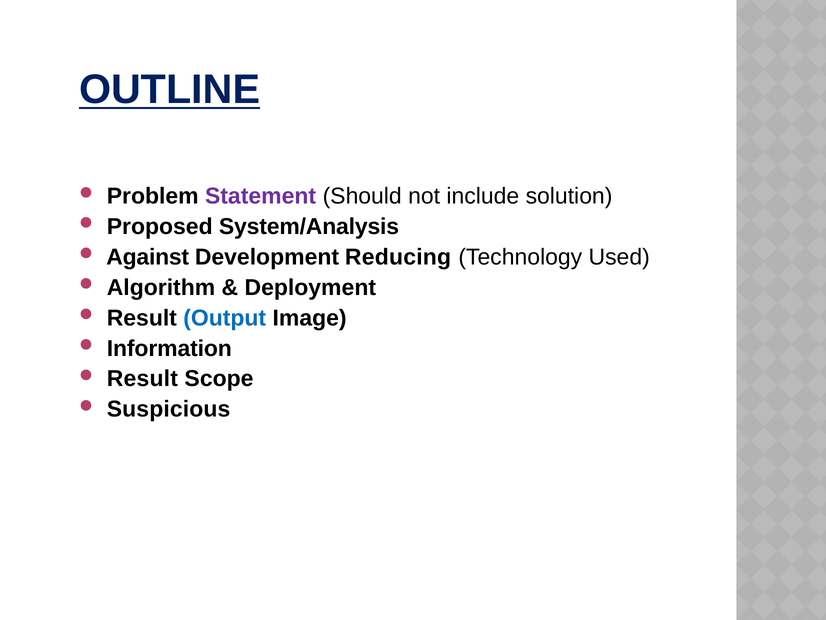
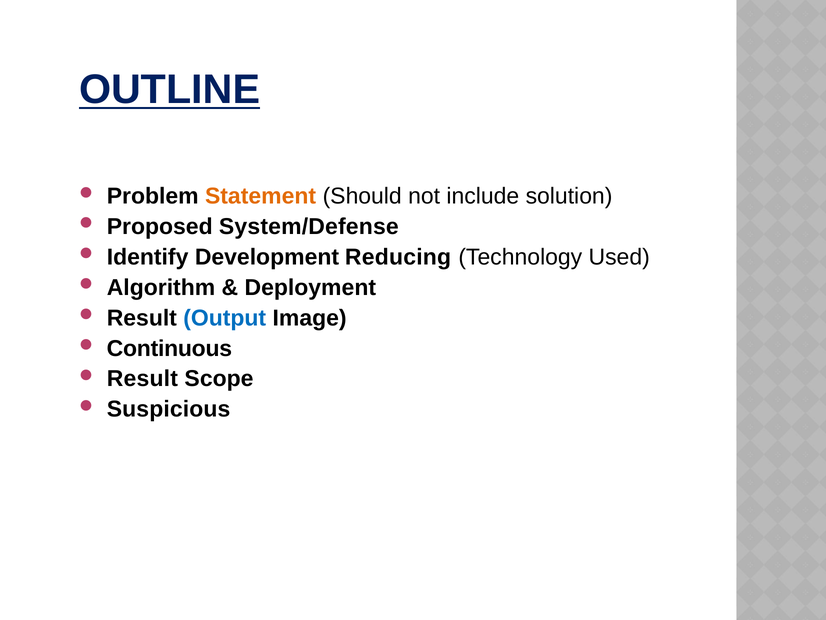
Statement colour: purple -> orange (261, 196)
System/Analysis: System/Analysis -> System/Defense (309, 227)
Against: Against -> Identify (148, 257)
Information: Information -> Continuous (169, 348)
